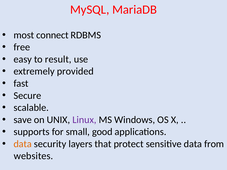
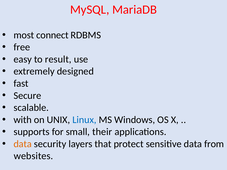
provided: provided -> designed (75, 71)
save: save -> with (23, 120)
Linux colour: purple -> blue (84, 120)
good: good -> their (102, 132)
